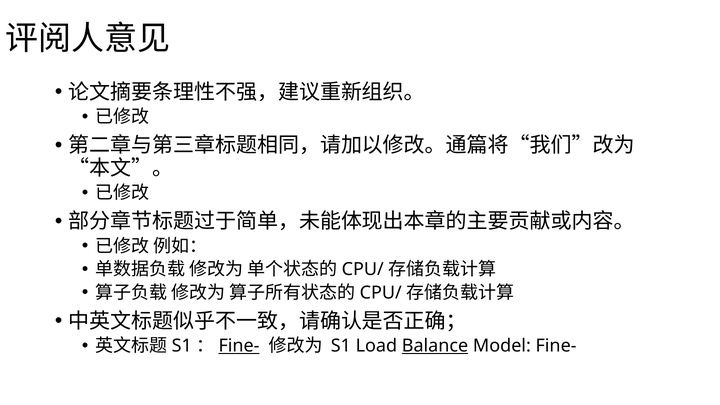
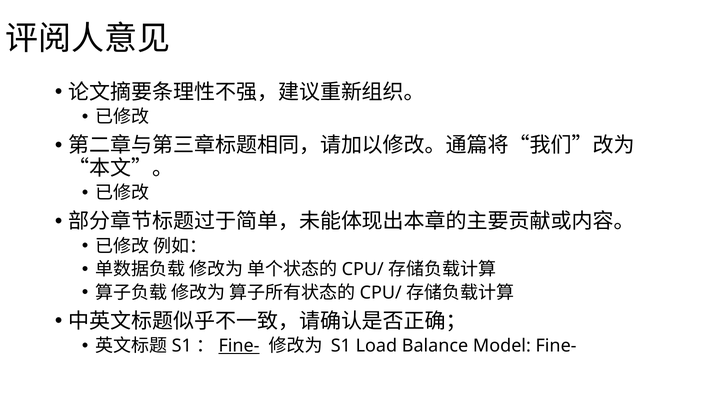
Balance underline: present -> none (435, 346)
